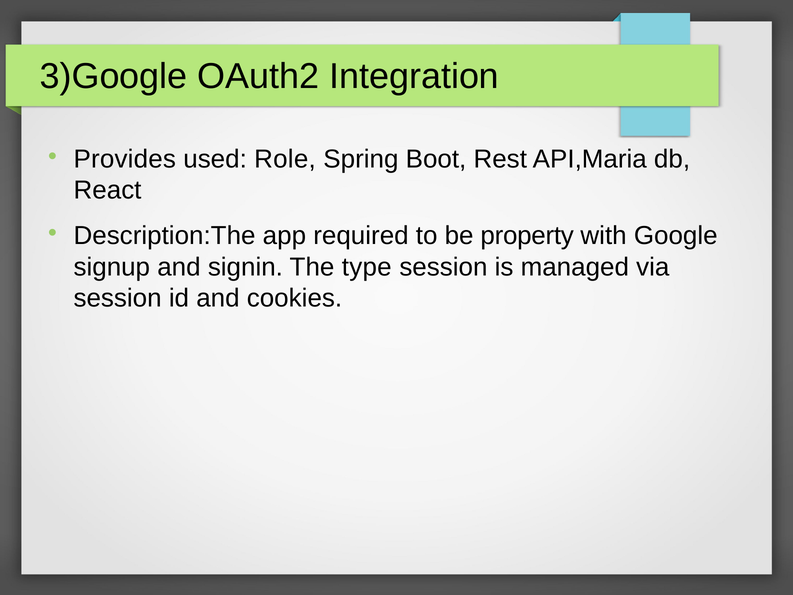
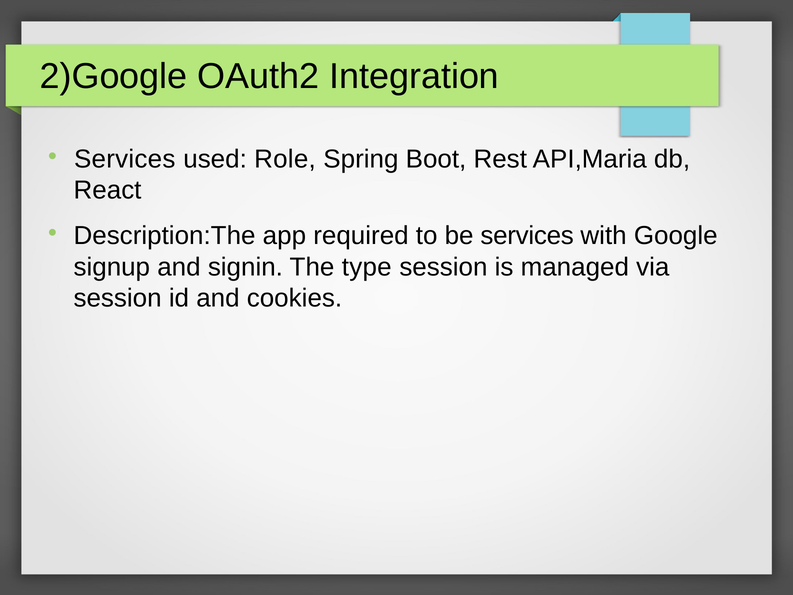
3)Google: 3)Google -> 2)Google (114, 76)
Provides: Provides -> Services (125, 159)
be property: property -> services (527, 236)
